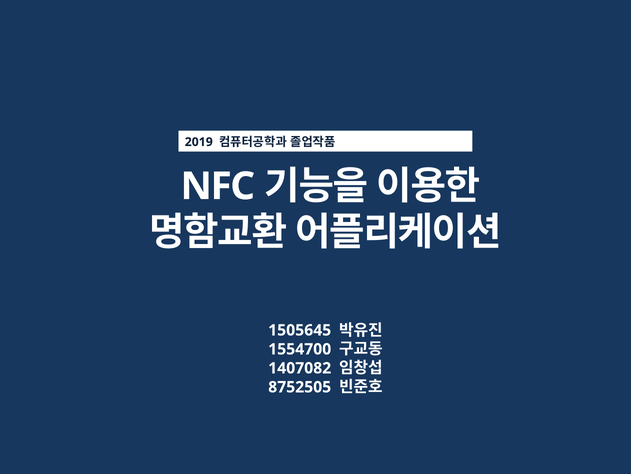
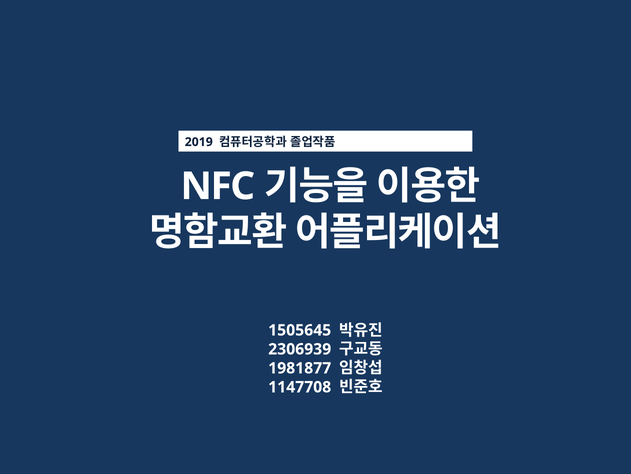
1554700: 1554700 -> 2306939 (300, 349)
1407082: 1407082 -> 1981877 (300, 368)
8752505: 8752505 -> 1147708 (300, 387)
